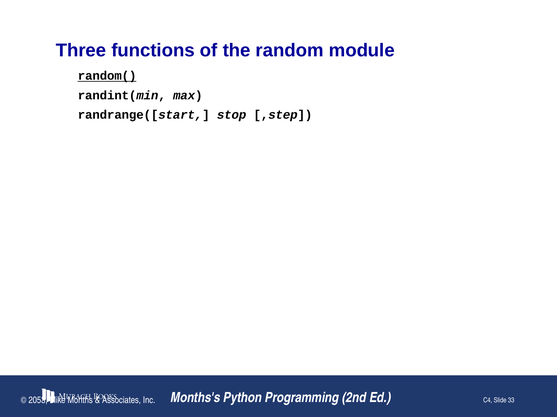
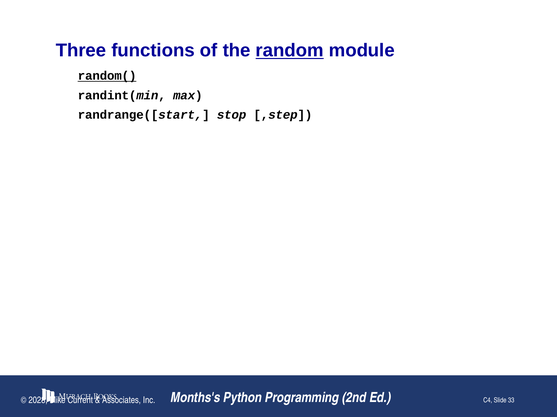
random underline: none -> present (290, 51)
2053: 2053 -> 2028 (38, 401)
Months: Months -> Current (80, 401)
